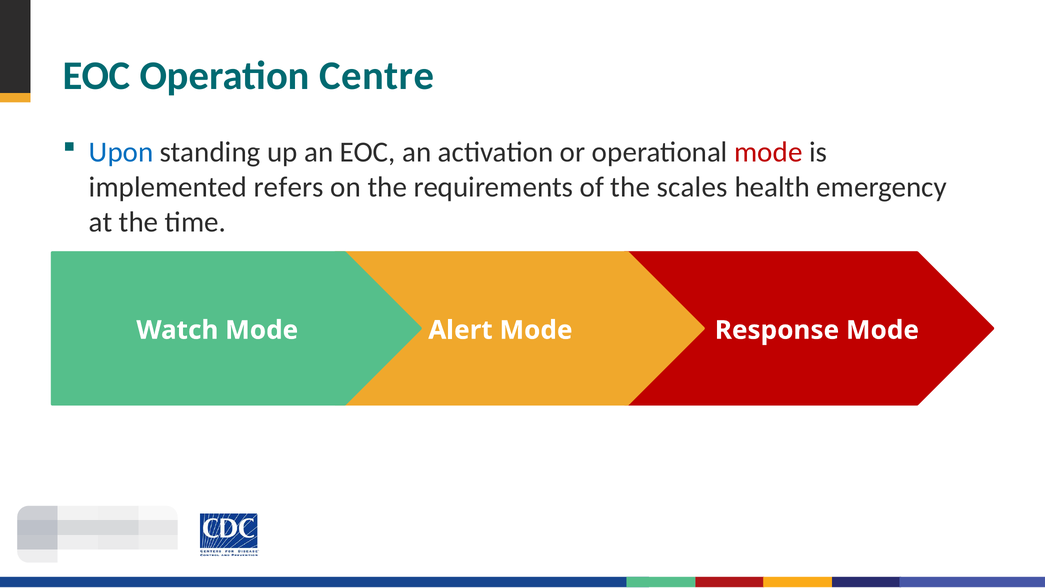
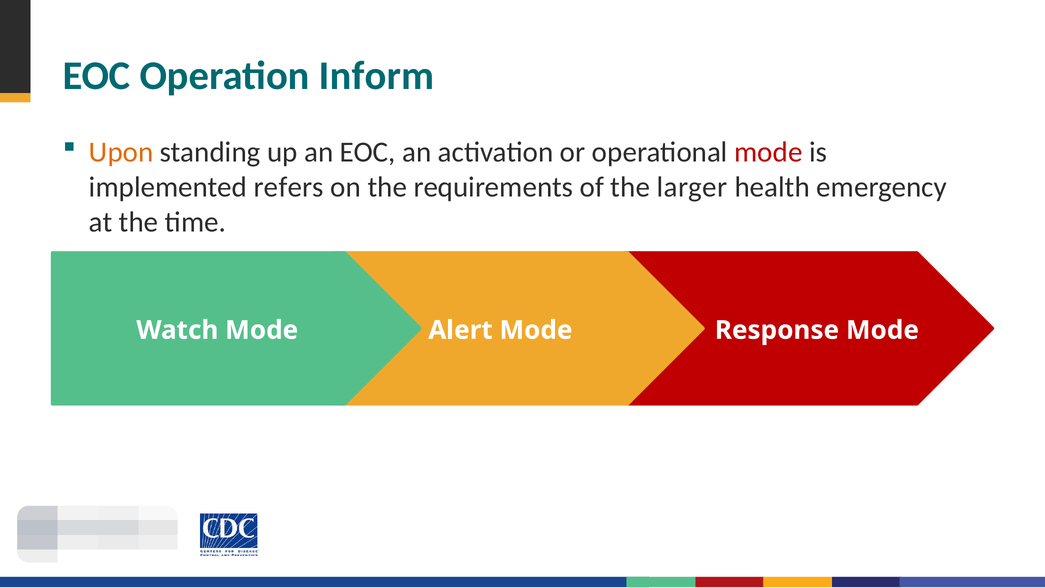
Centre: Centre -> Inform (377, 76)
Upon colour: blue -> orange (121, 152)
scales: scales -> larger (692, 187)
